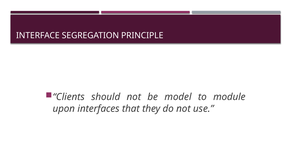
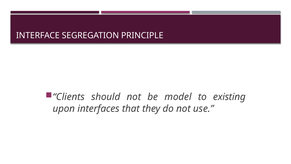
module: module -> existing (229, 97)
